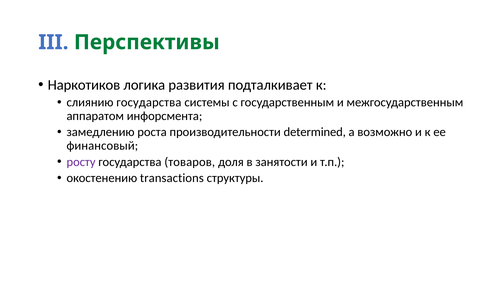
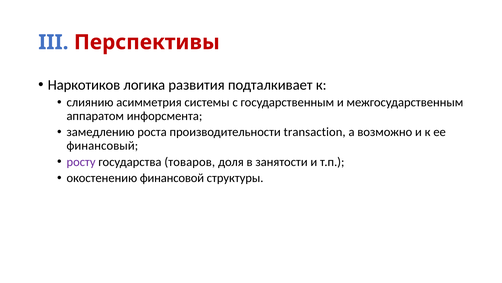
Перспективы colour: green -> red (147, 42)
слиянию государства: государства -> асимметрия (149, 102)
determined: determined -> transaction (315, 132)
transactions: transactions -> финансовой (172, 178)
